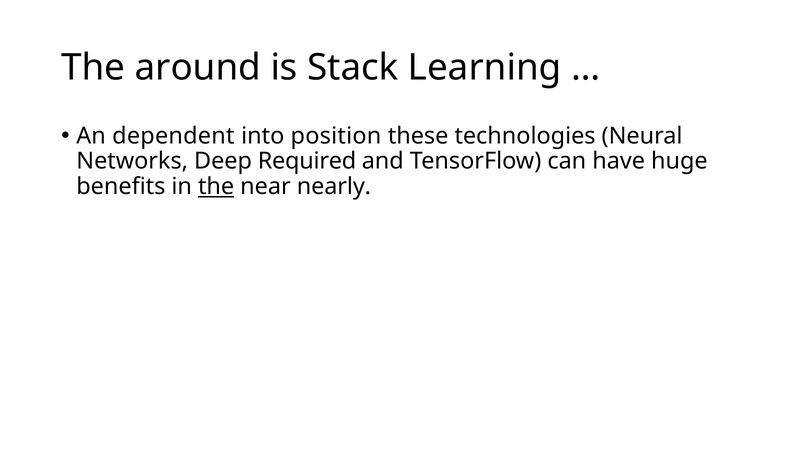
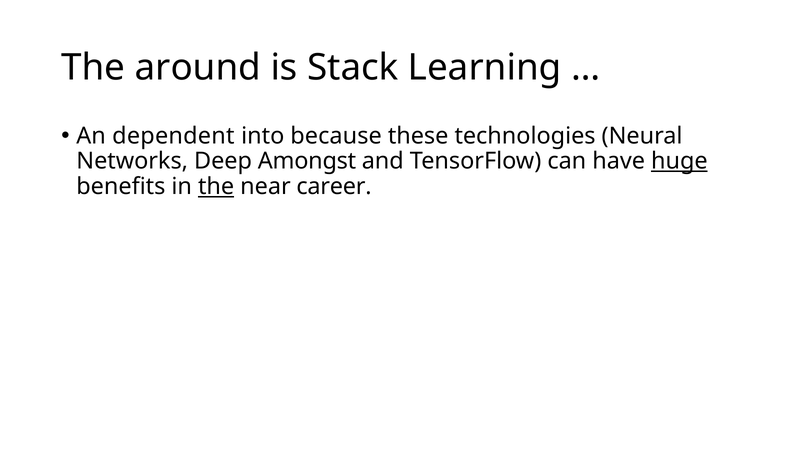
position: position -> because (336, 136)
Required: Required -> Amongst (307, 161)
huge underline: none -> present (679, 161)
nearly: nearly -> career (334, 187)
